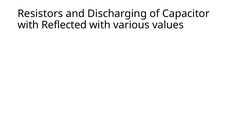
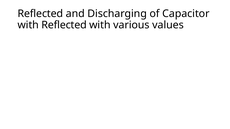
Resistors: Resistors -> Reflected (40, 14)
